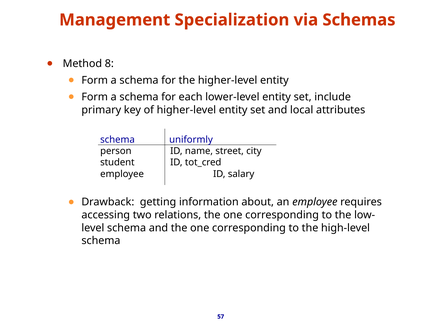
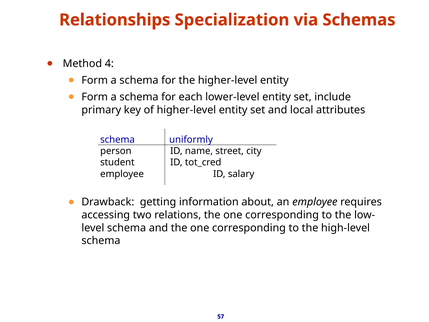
Management: Management -> Relationships (115, 20)
8: 8 -> 4 (109, 64)
